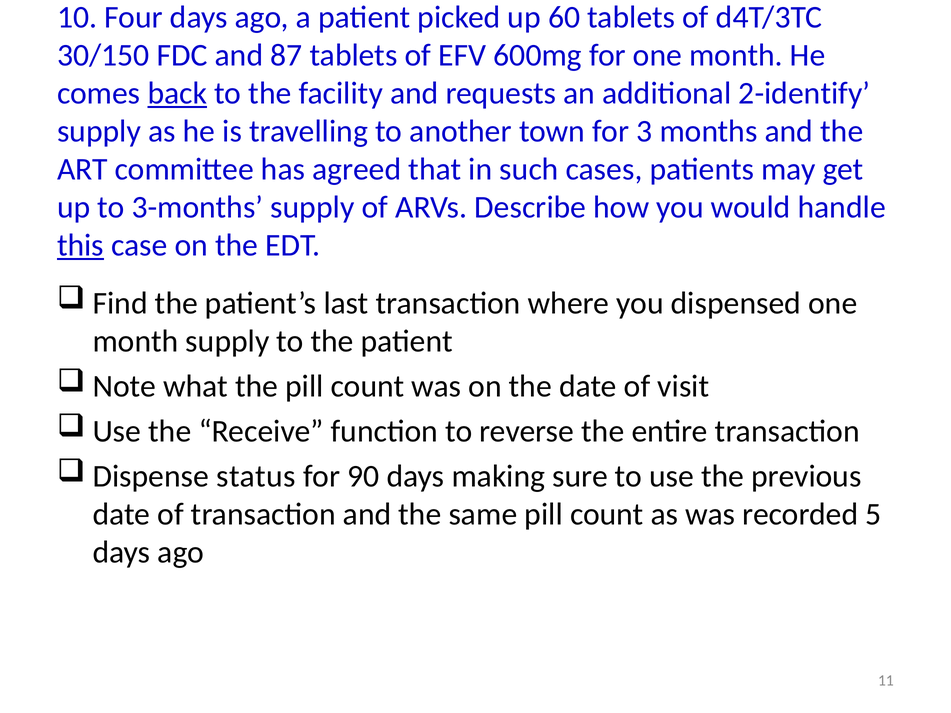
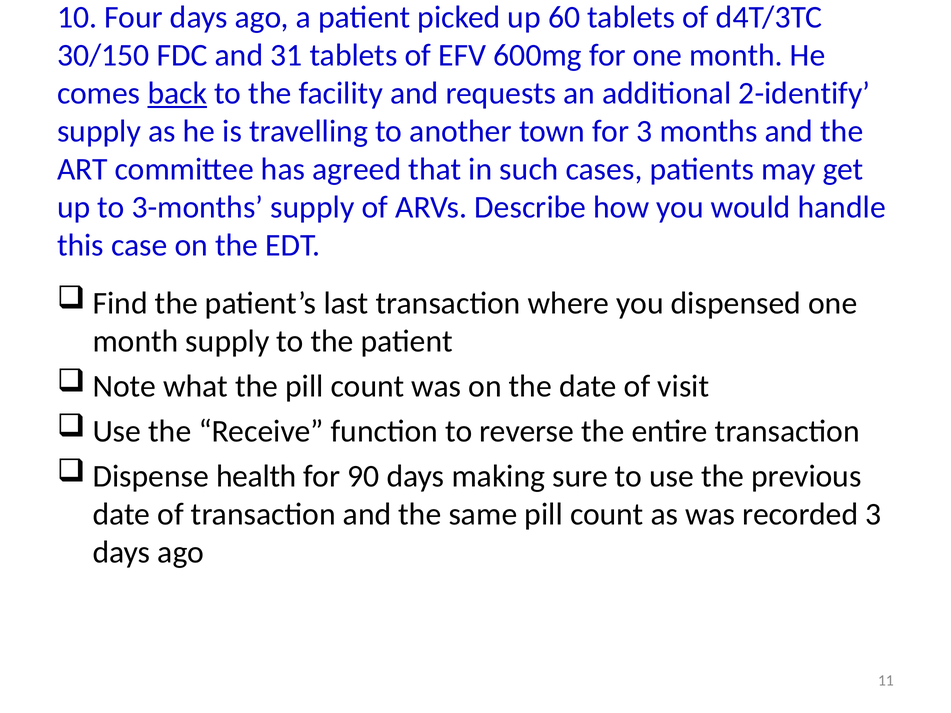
87: 87 -> 31 (286, 55)
this underline: present -> none (80, 246)
status: status -> health (256, 476)
recorded 5: 5 -> 3 (873, 514)
